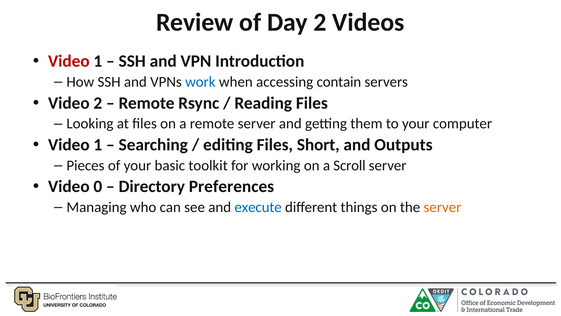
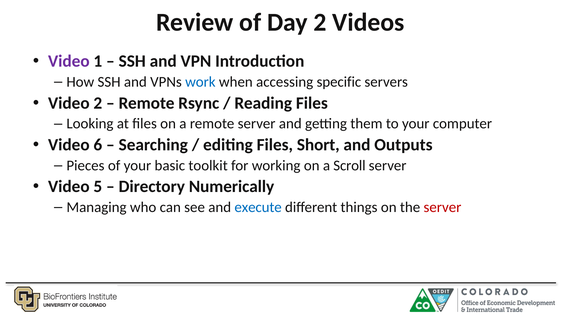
Video colour: red -> purple (69, 61)
contain: contain -> specific (339, 82)
1: 1 -> 6 (98, 145)
0: 0 -> 5 (98, 186)
Preferences: Preferences -> Numerically (232, 186)
server colour: orange -> red (442, 207)
